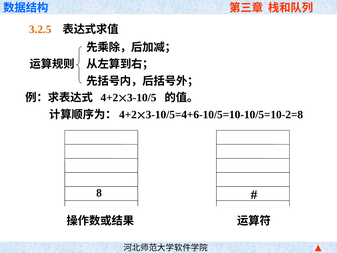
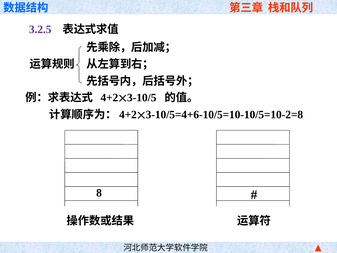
3.2.5 colour: orange -> purple (40, 29)
